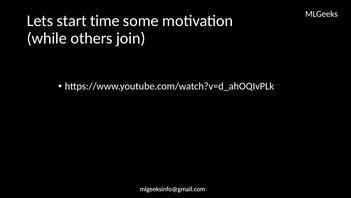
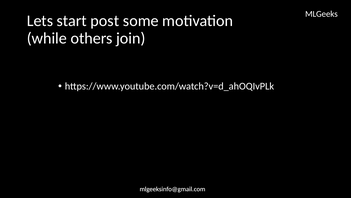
time: time -> post (105, 21)
